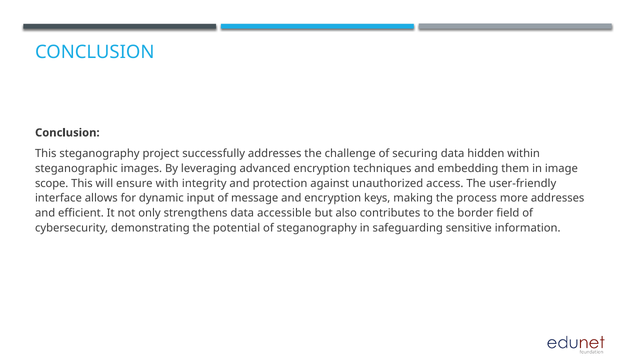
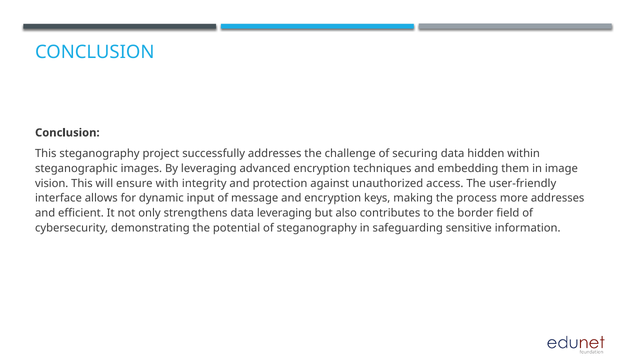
scope: scope -> vision (52, 184)
data accessible: accessible -> leveraging (284, 213)
